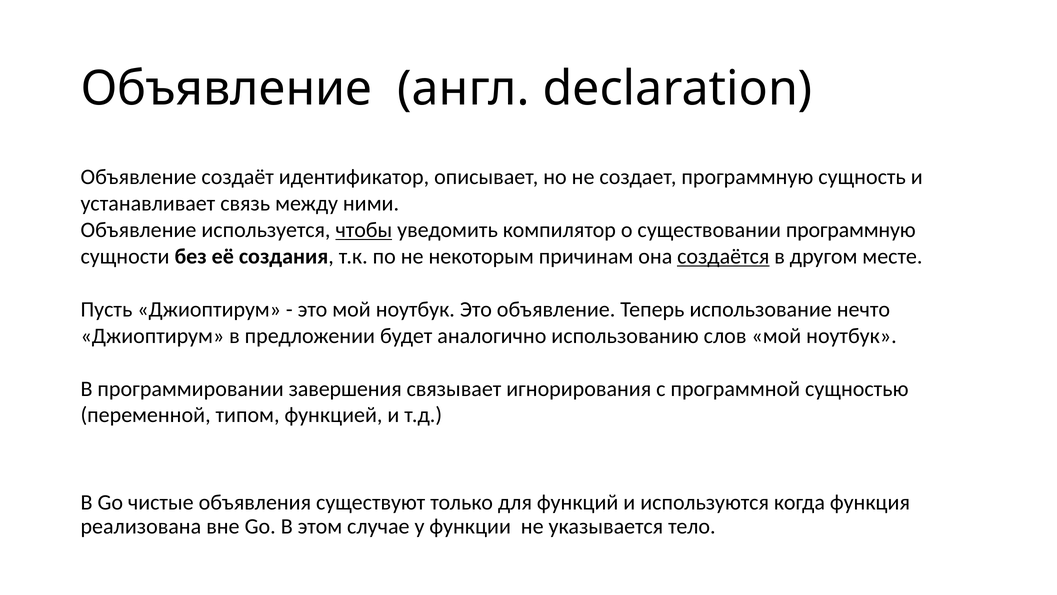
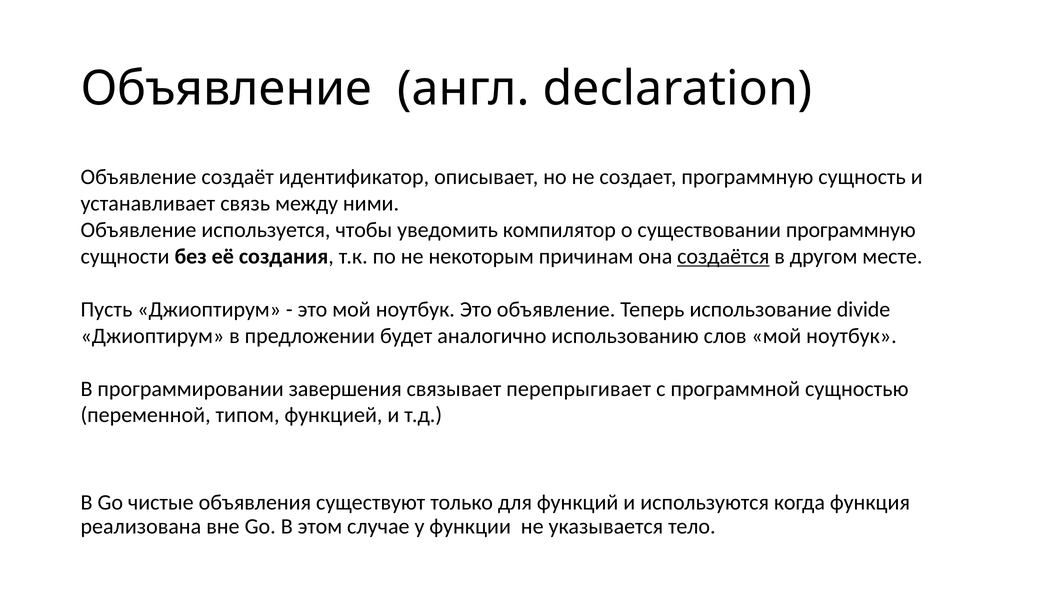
чтобы underline: present -> none (364, 230)
нечто: нечто -> divide (864, 309)
игнорирования: игнорирования -> перепрыгивает (579, 388)
